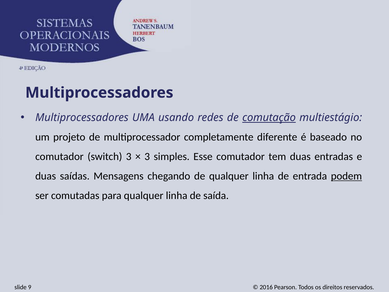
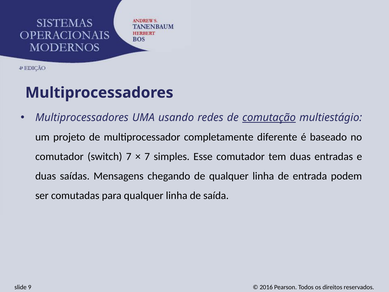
switch 3: 3 -> 7 (129, 156)
3: 3 -> 7 (147, 156)
podem underline: present -> none (346, 176)
